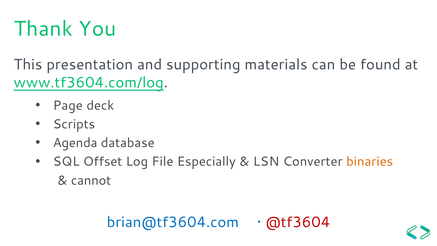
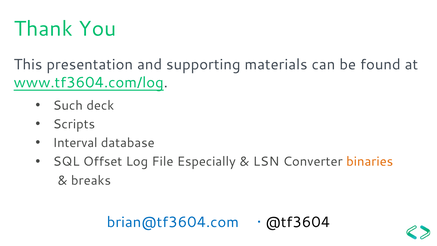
Page: Page -> Such (68, 105)
Agenda: Agenda -> Interval (75, 143)
cannot: cannot -> breaks (91, 180)
@tf3604 colour: red -> black (298, 222)
